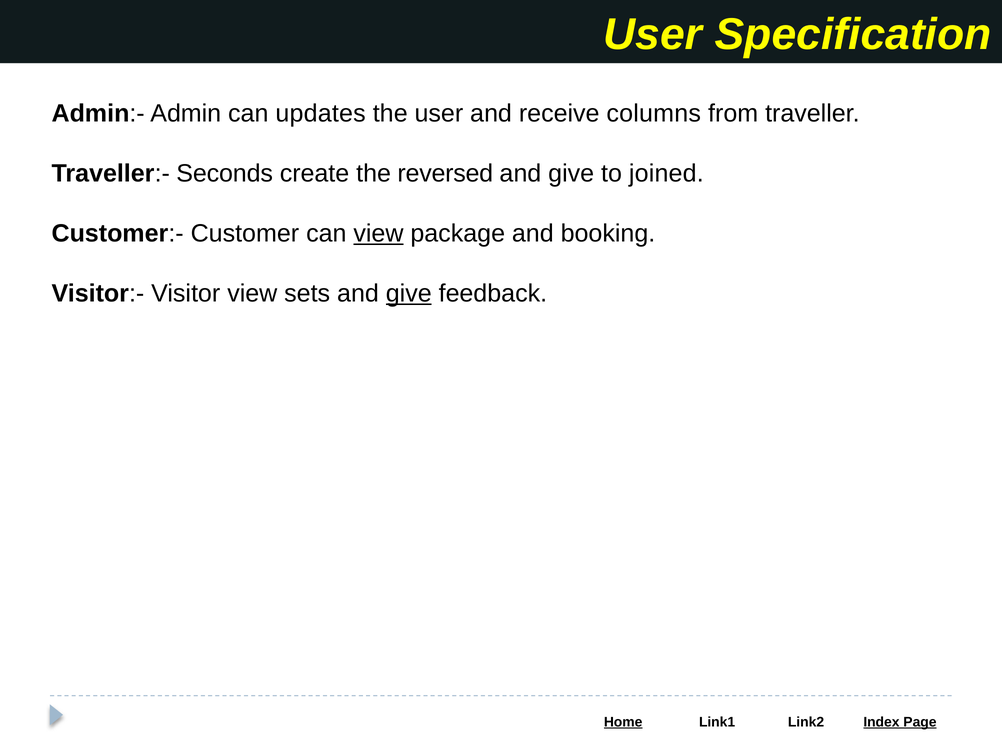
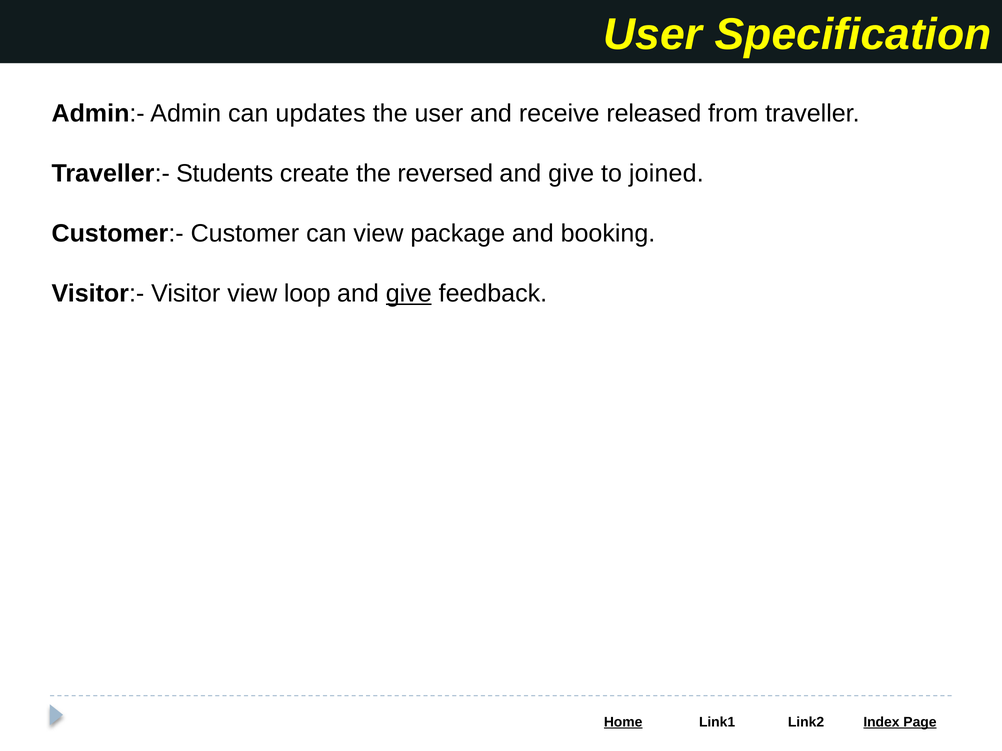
columns: columns -> released (654, 114)
Seconds: Seconds -> Students (225, 174)
view underline: present -> none (378, 234)
sets: sets -> loop (307, 294)
